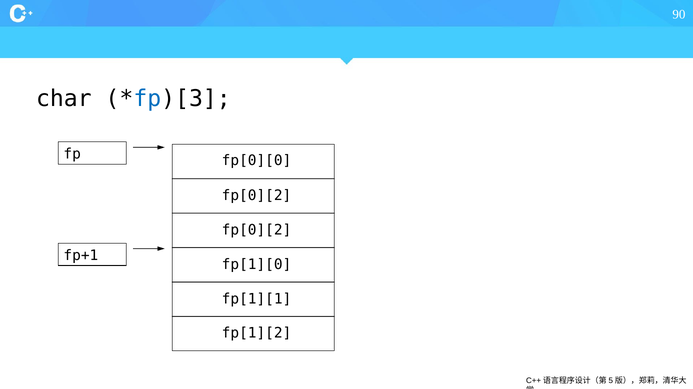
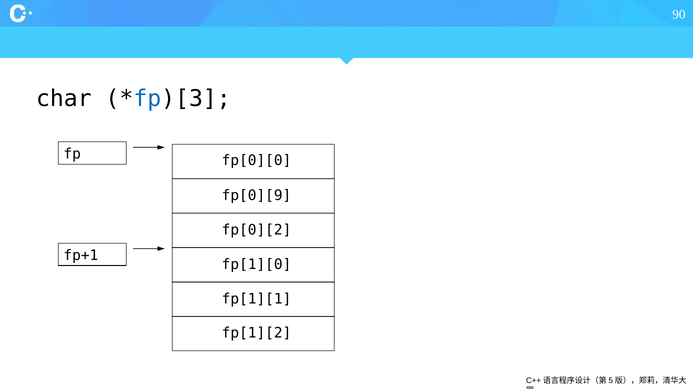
fp[0][2: fp[0][2 -> fp[0][9 (257, 196)
